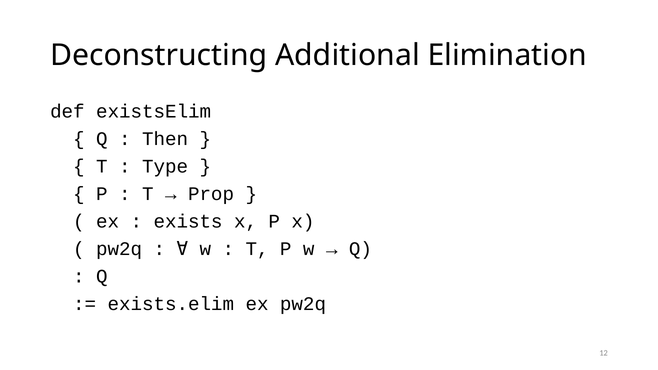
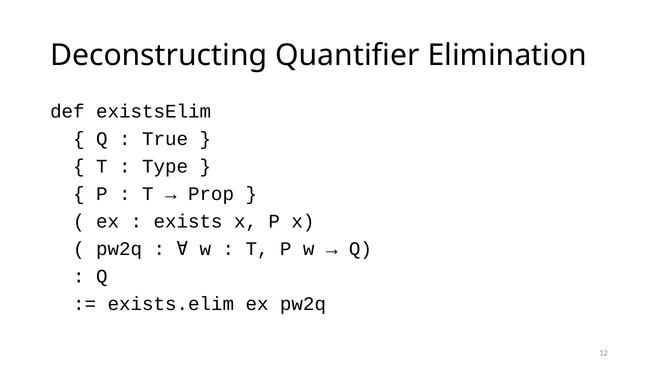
Additional: Additional -> Quantifier (347, 55)
Then: Then -> True (165, 139)
